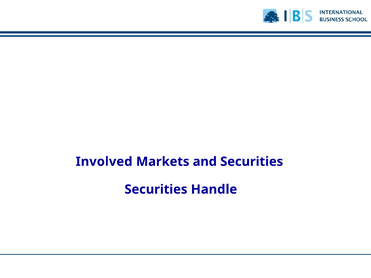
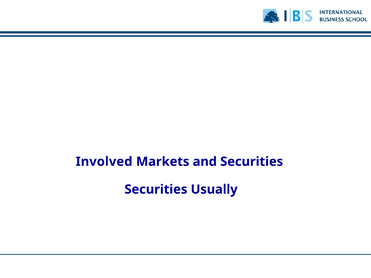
Handle: Handle -> Usually (214, 190)
